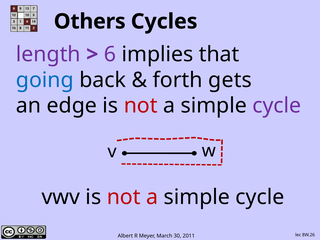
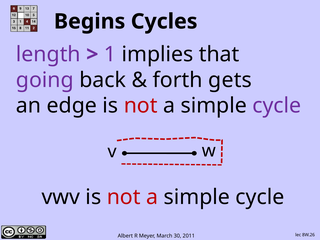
Others: Others -> Begins (90, 21)
6: 6 -> 1 (110, 54)
going colour: blue -> purple (45, 80)
